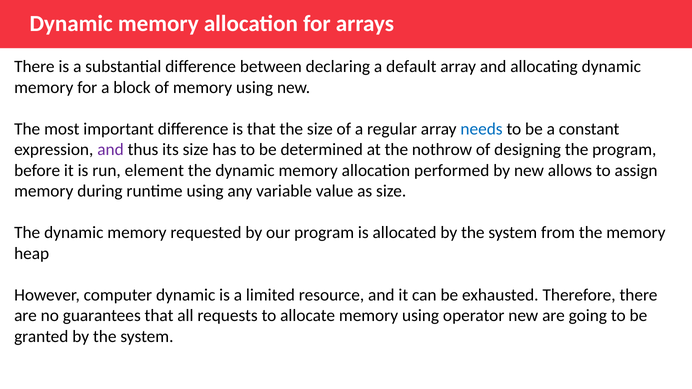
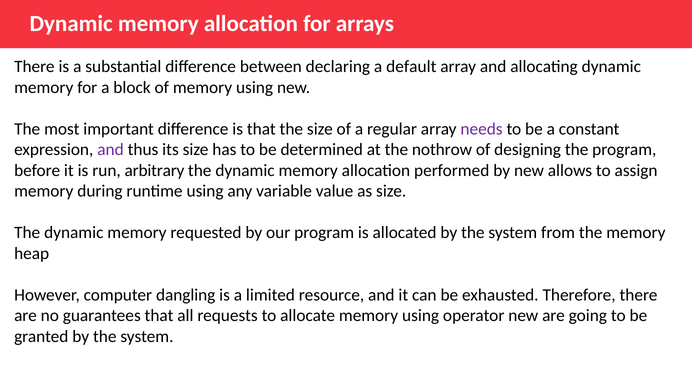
needs colour: blue -> purple (482, 129)
element: element -> arbitrary (154, 170)
computer dynamic: dynamic -> dangling (186, 295)
